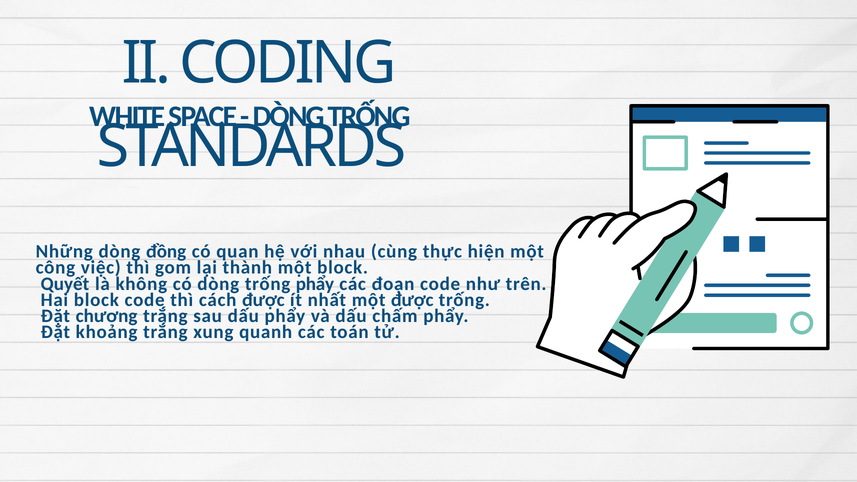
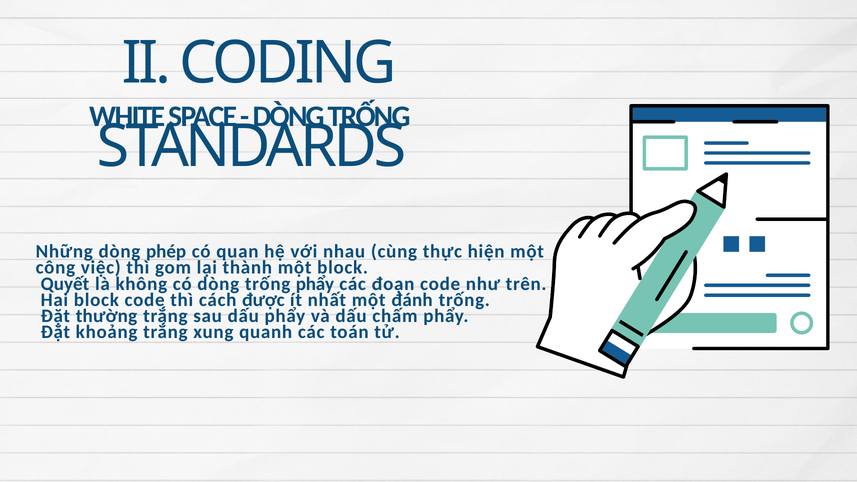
đồng: đồng -> phép (166, 252)
một được: được -> đánh (412, 300)
chương: chương -> thường (106, 316)
